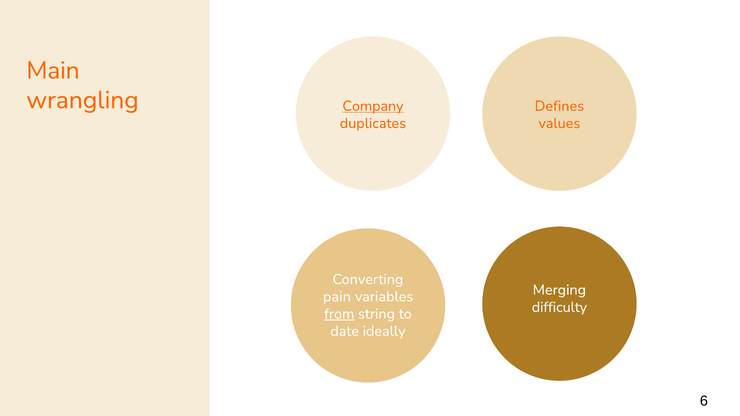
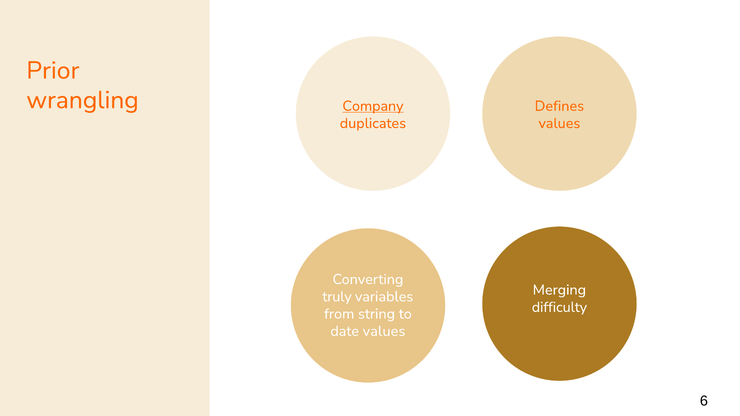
Main: Main -> Prior (53, 71)
pain: pain -> truly (337, 297)
from underline: present -> none (339, 314)
date ideally: ideally -> values (384, 331)
